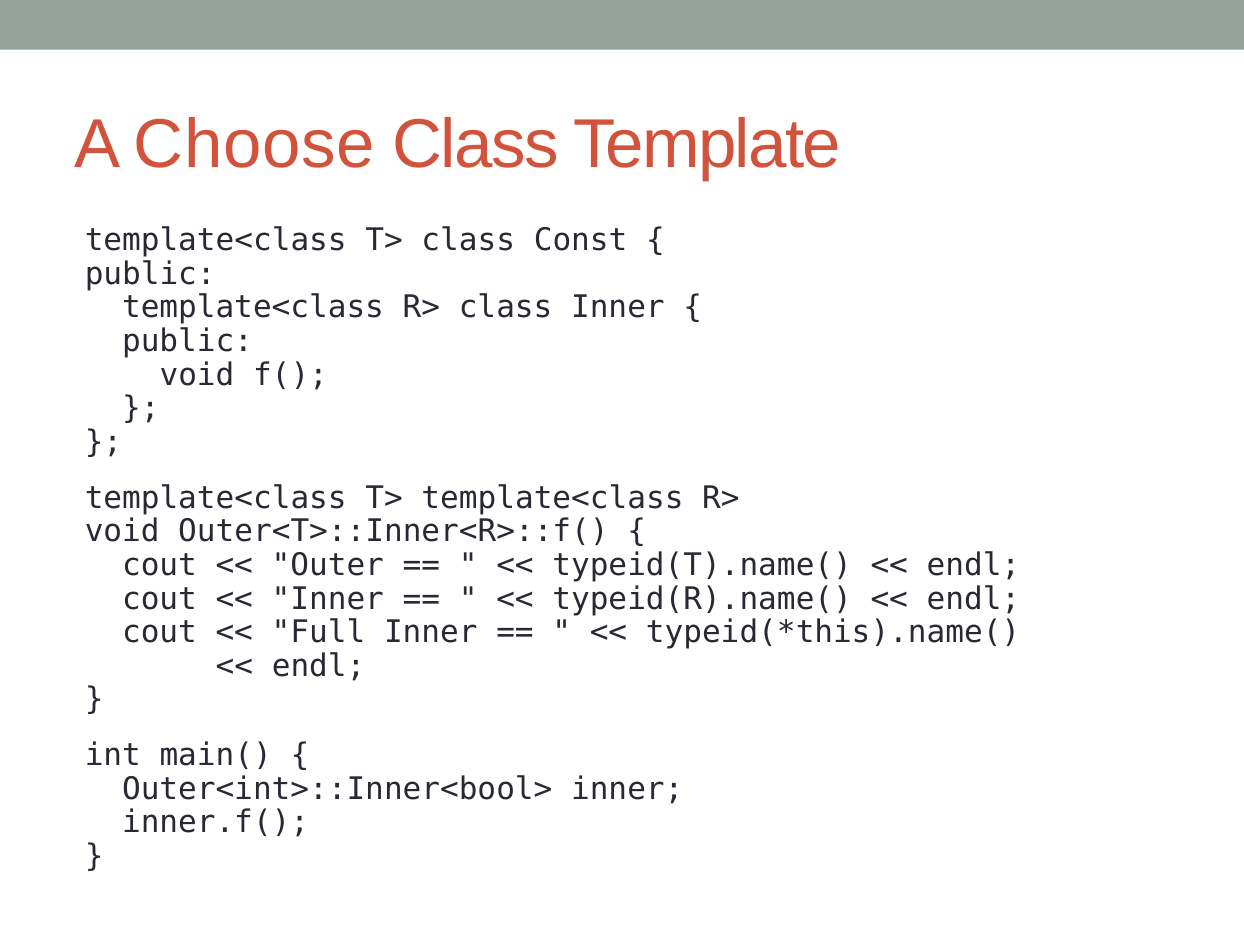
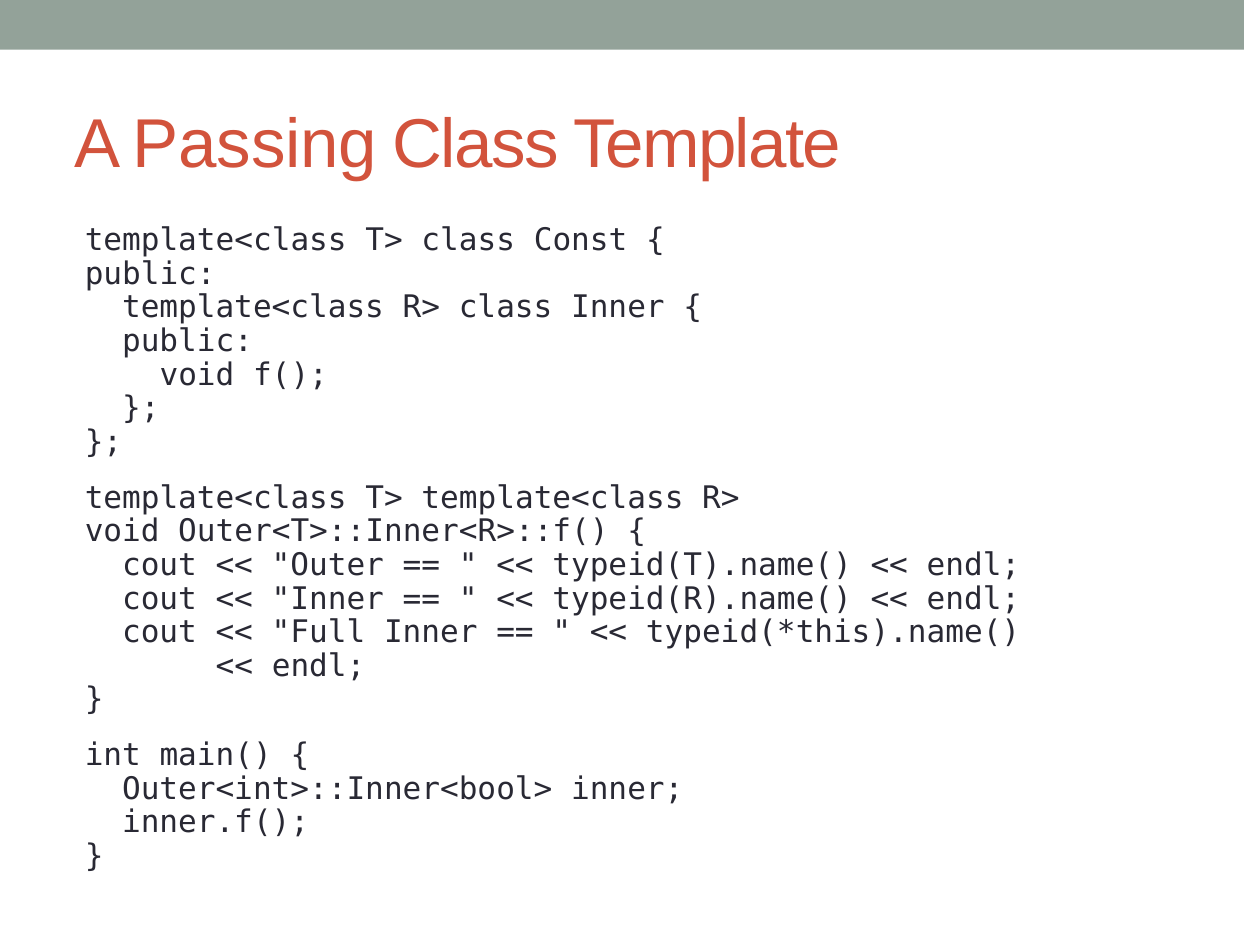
Choose: Choose -> Passing (255, 145)
